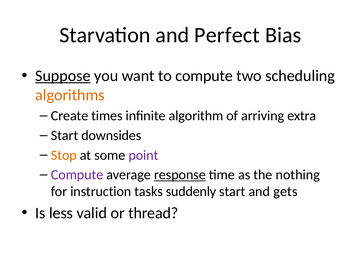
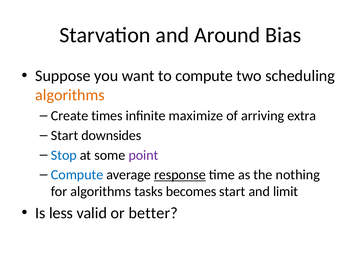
Perfect: Perfect -> Around (227, 35)
Suppose underline: present -> none (63, 76)
algorithm: algorithm -> maximize (196, 116)
Stop colour: orange -> blue (64, 155)
Compute colour: purple -> blue (77, 175)
for instruction: instruction -> algorithms (101, 191)
suddenly: suddenly -> becomes (191, 191)
gets: gets -> limit (286, 191)
thread: thread -> better (153, 213)
